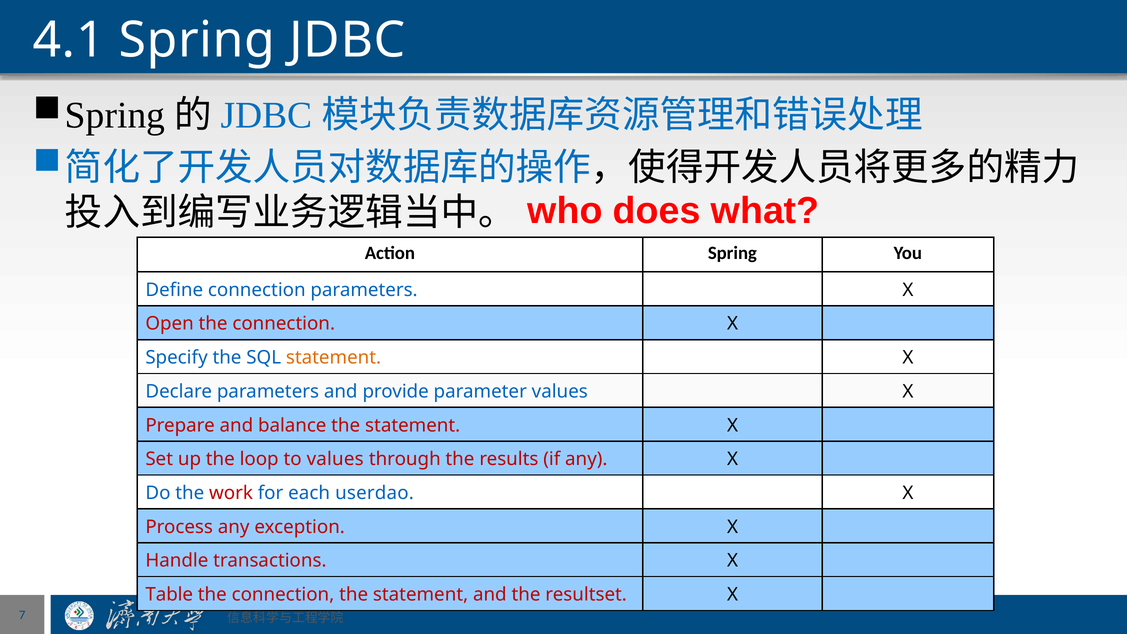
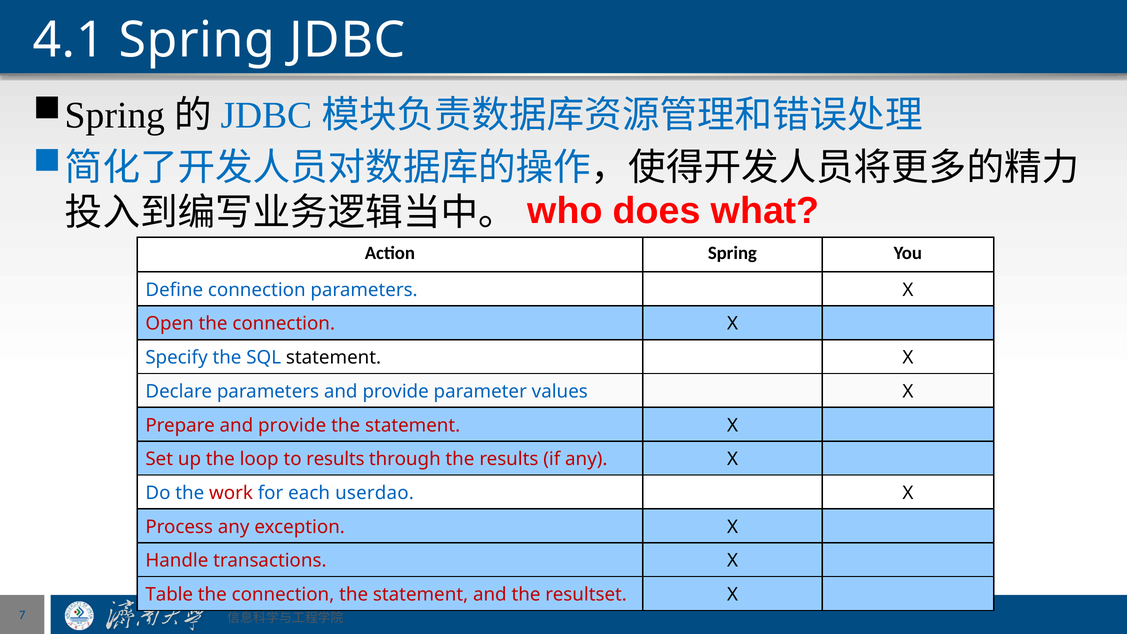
statement colour: orange -> black (334, 358)
Prepare and balance: balance -> provide (292, 425)
to values: values -> results (335, 459)
